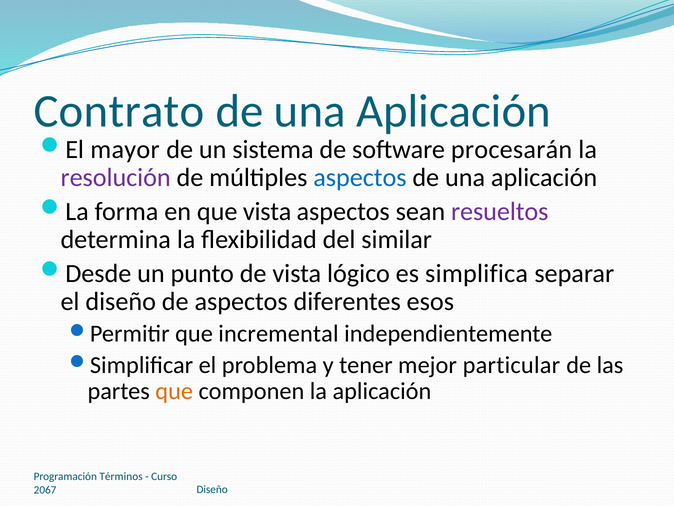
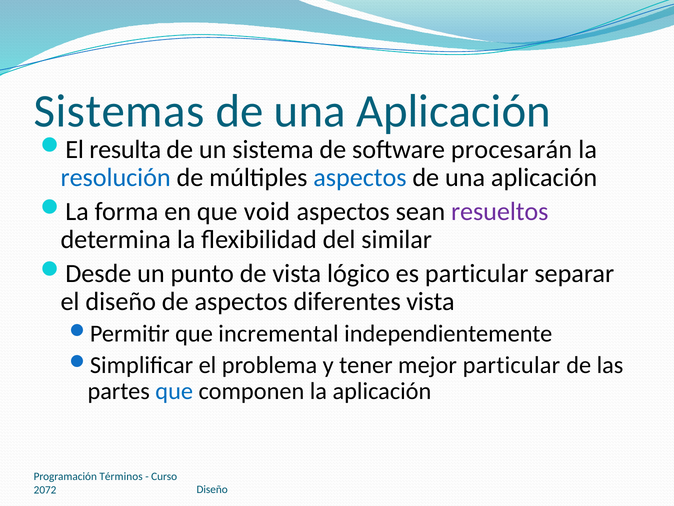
Contrato: Contrato -> Sistemas (119, 111)
mayor: mayor -> resulta (125, 149)
resolución colour: purple -> blue (116, 178)
que vista: vista -> void (267, 211)
es simplifica: simplifica -> particular (477, 273)
diferentes esos: esos -> vista (430, 301)
que colour: orange -> blue (174, 391)
2067: 2067 -> 2072 (45, 489)
